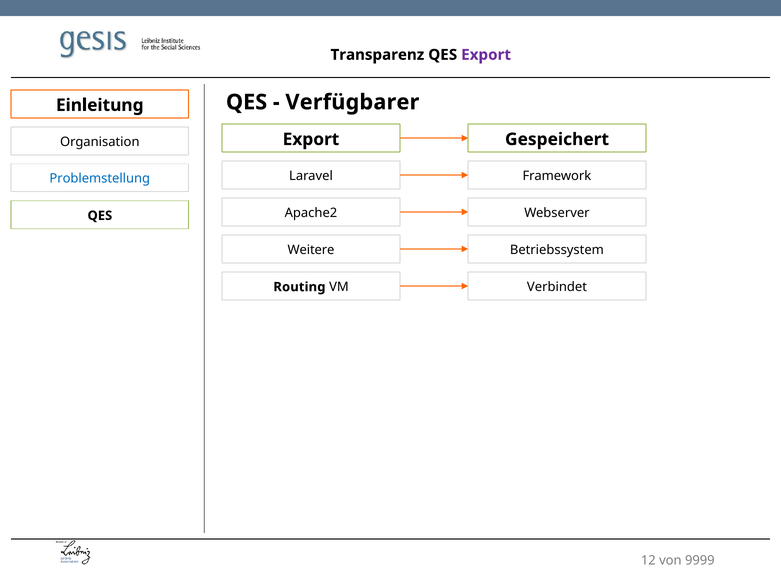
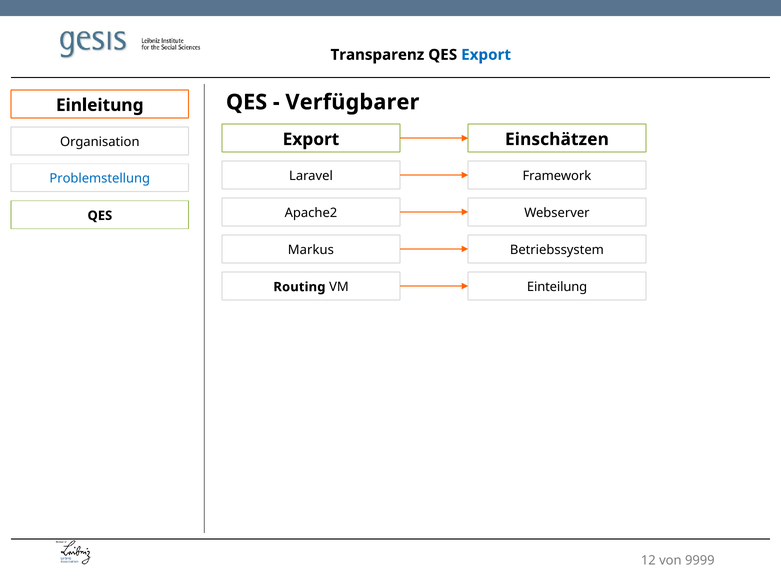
Export colour: purple -> blue (486, 55)
Gespeichert: Gespeichert -> Einschätzen (557, 139)
Weitere: Weitere -> Markus (311, 250)
Verbindet: Verbindet -> Einteilung (557, 287)
